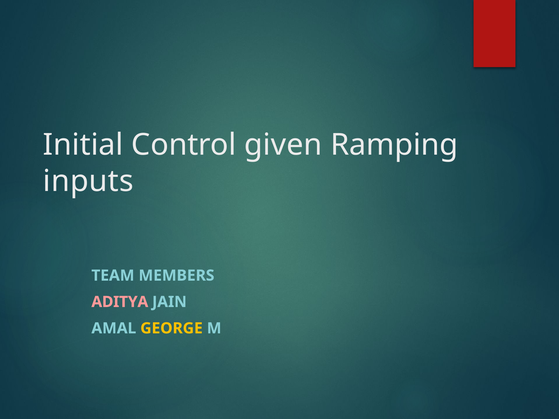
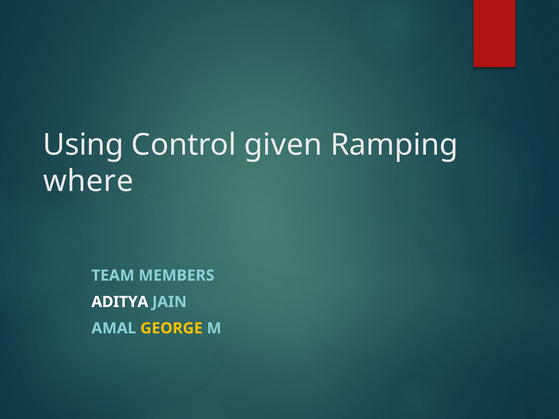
Initial: Initial -> Using (83, 145)
inputs: inputs -> where (88, 181)
ADITYA colour: pink -> white (120, 302)
